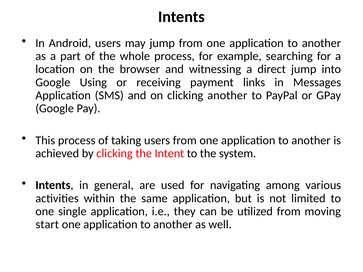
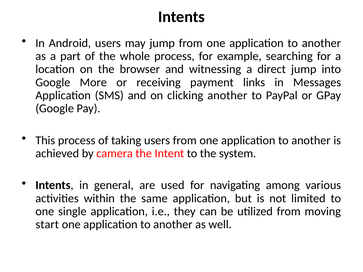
Using: Using -> More (93, 82)
by clicking: clicking -> camera (115, 153)
